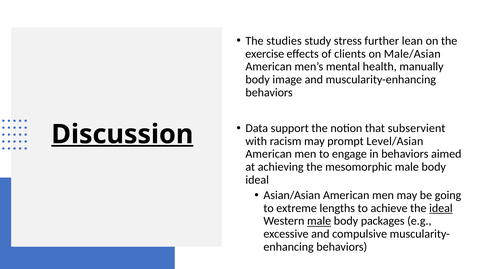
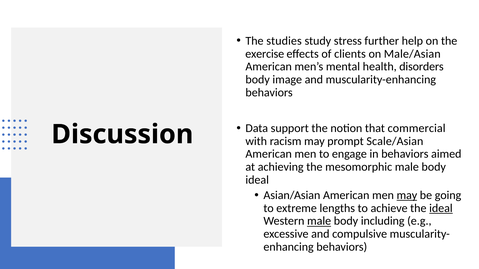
lean: lean -> help (412, 41)
manually: manually -> disorders (421, 67)
subservient: subservient -> commercial (417, 128)
Discussion underline: present -> none (122, 135)
Level/Asian: Level/Asian -> Scale/Asian (395, 141)
may underline: none -> present (407, 196)
packages: packages -> including (383, 221)
